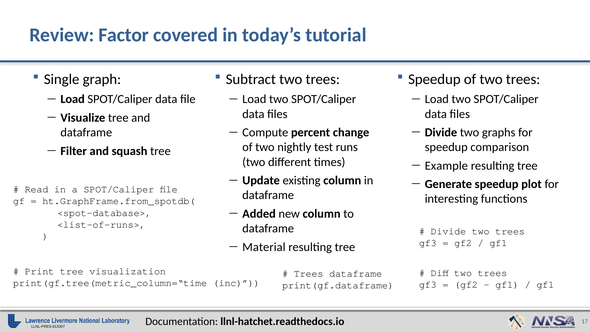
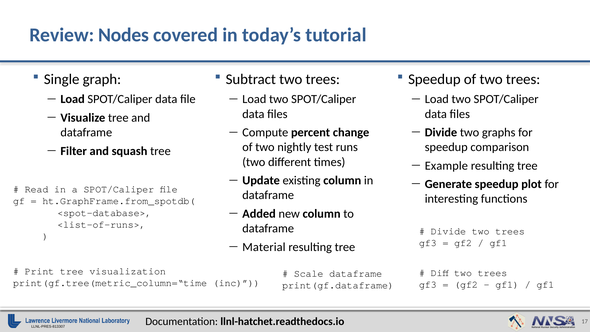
Factor: Factor -> Nodes (124, 35)
Trees: Trees -> Scale (309, 273)
